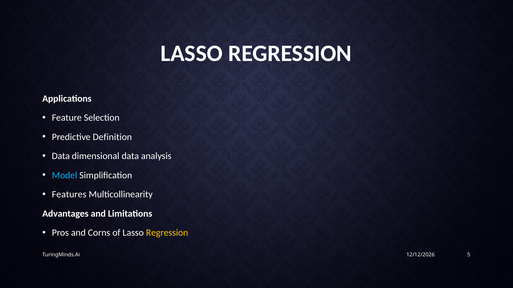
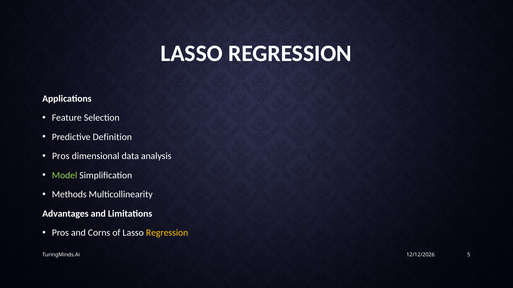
Data: Data -> Pros (61, 156)
Model colour: light blue -> light green (65, 176)
Features: Features -> Methods (69, 195)
